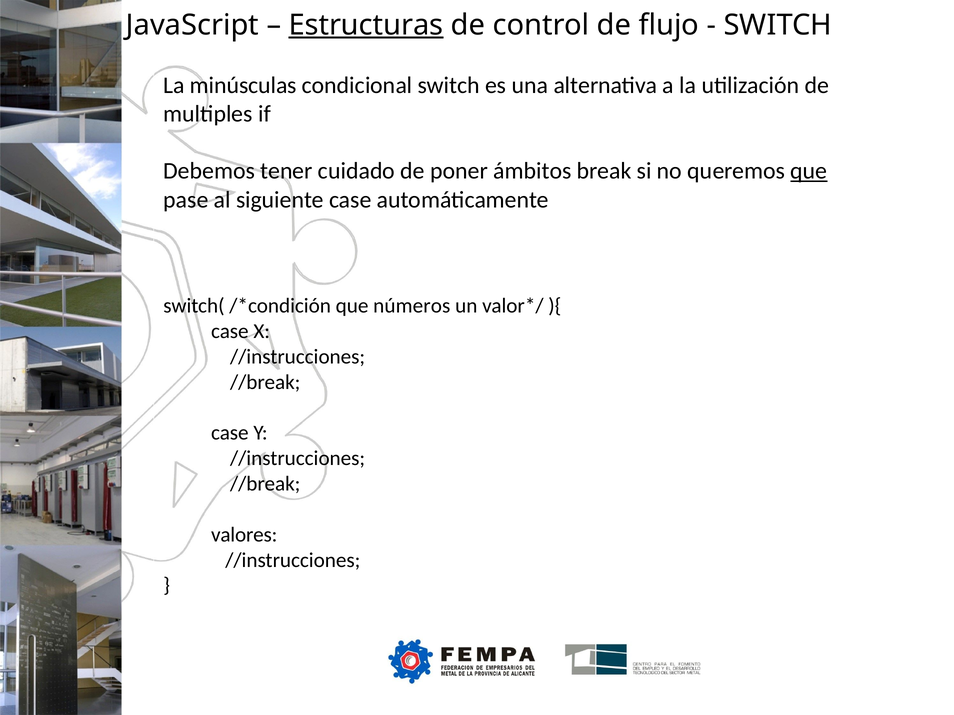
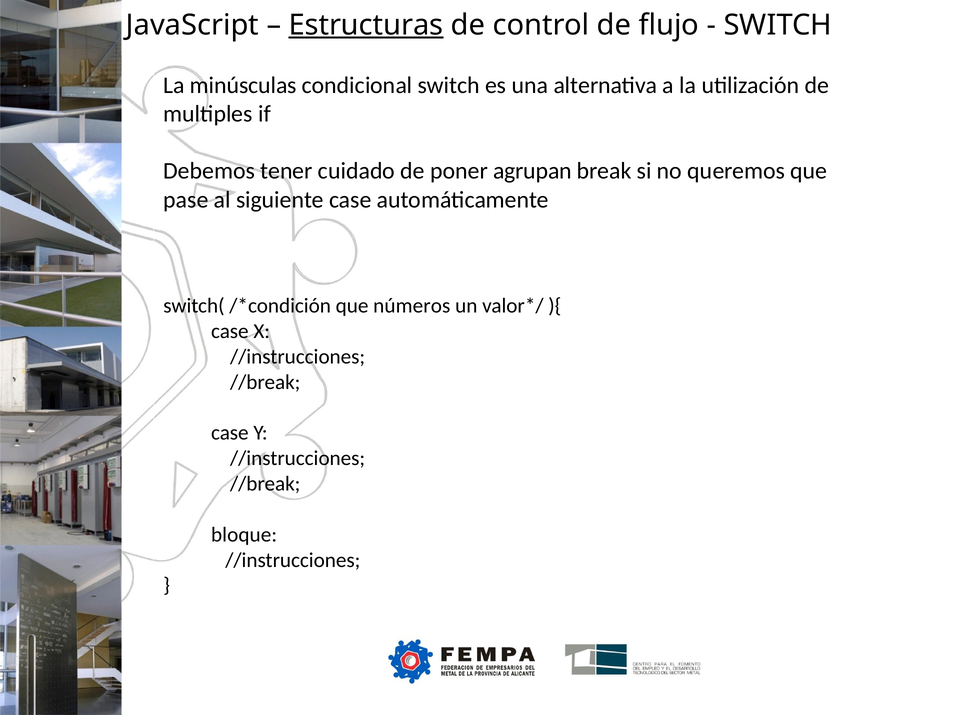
ámbitos: ámbitos -> agrupan (532, 171)
que underline: present -> none (809, 171)
valores: valores -> bloque (244, 535)
